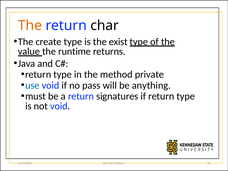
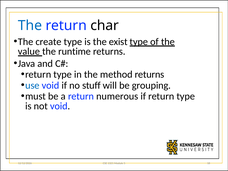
The colour: orange -> blue (30, 26)
method private: private -> returns (149, 74)
pass: pass -> stuff (91, 85)
anything: anything -> grouping (151, 85)
signatures: signatures -> numerous (117, 96)
